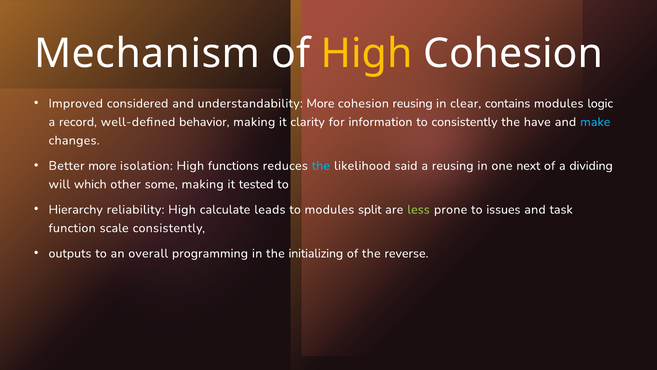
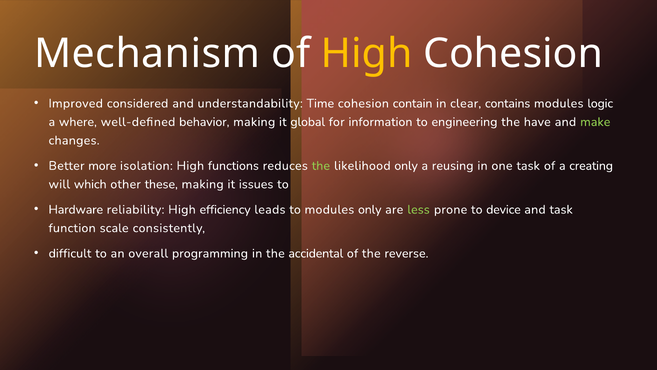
understandability More: More -> Time (320, 103)
cohesion reusing: reusing -> contain (413, 103)
record: record -> where (78, 122)
clarity: clarity -> global (308, 122)
to consistently: consistently -> engineering (464, 122)
make colour: light blue -> light green (595, 122)
the colour: light blue -> light green (321, 166)
likelihood said: said -> only (406, 166)
one next: next -> task (528, 166)
dividing: dividing -> creating (591, 166)
some: some -> these (161, 184)
tested: tested -> issues (256, 184)
Hierarchy: Hierarchy -> Hardware (76, 209)
calculate: calculate -> efficiency (225, 209)
modules split: split -> only (370, 209)
issues: issues -> device (503, 209)
outputs: outputs -> difficult (70, 253)
initializing: initializing -> accidental (316, 253)
